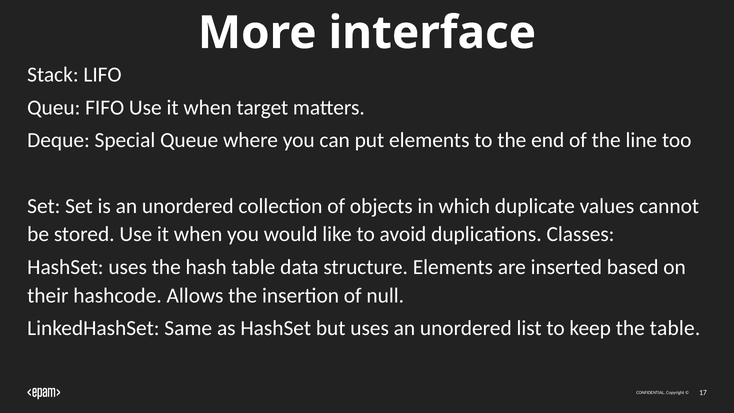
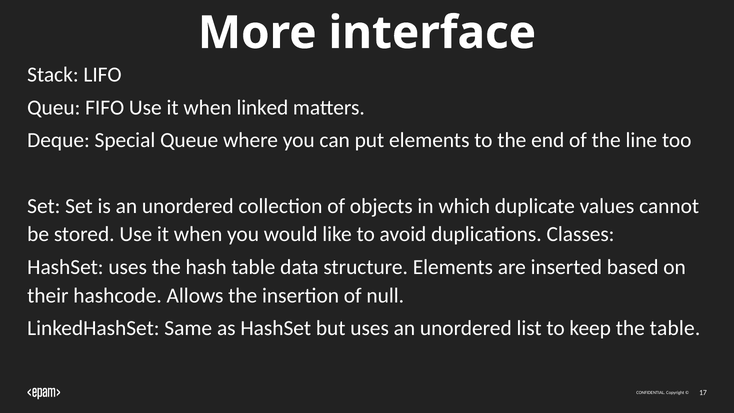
target: target -> linked (262, 107)
